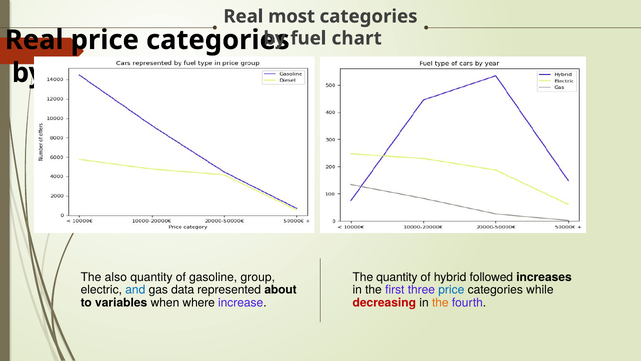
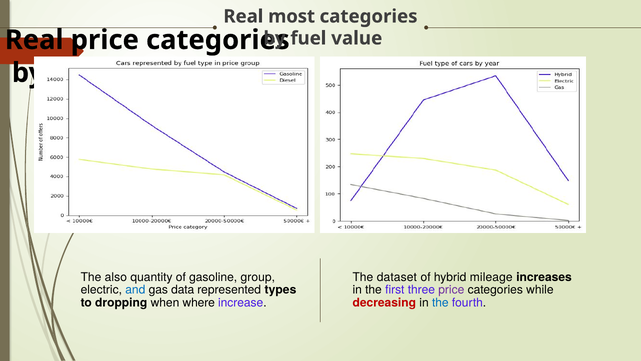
chart: chart -> value (357, 38)
The quantity: quantity -> dataset (397, 277)
followed: followed -> mileage (491, 277)
represented about: about -> types (280, 290)
price colour: blue -> purple (451, 290)
variables: variables -> dropping (121, 302)
the colour: orange -> blue (440, 302)
